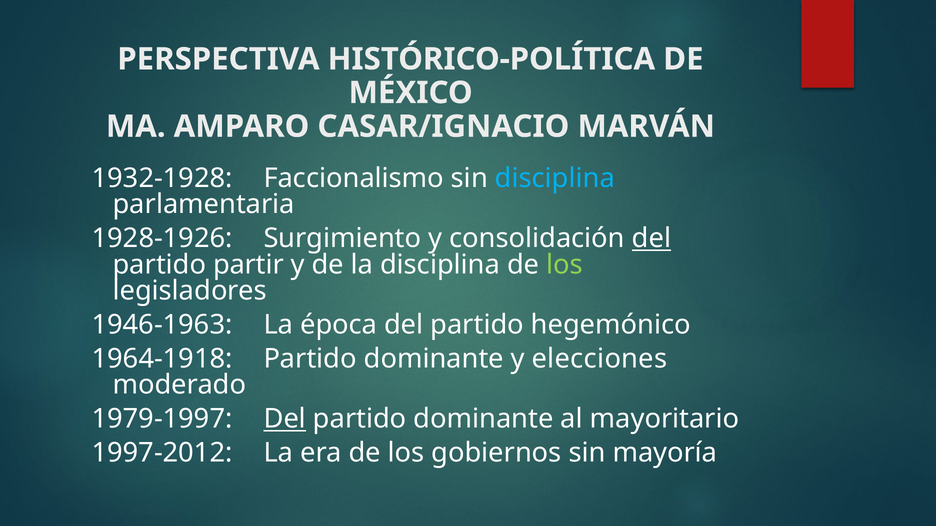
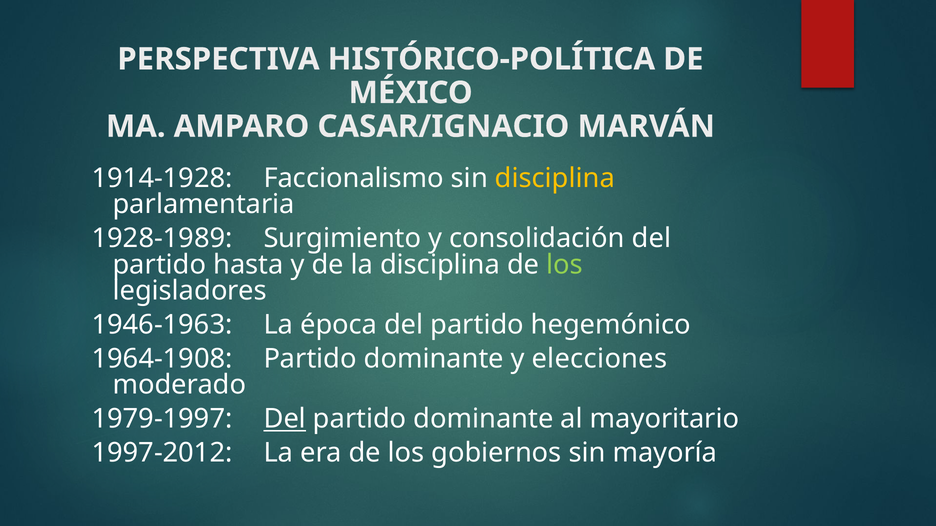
1932-1928: 1932-1928 -> 1914-1928 (162, 178)
disciplina colour: light blue -> yellow (555, 178)
1928-1926: 1928-1926 -> 1928-1989 (162, 239)
del underline: present -> none (651, 239)
partir: partir -> hasta (248, 265)
1964-1918: 1964-1918 -> 1964-1908 (162, 359)
